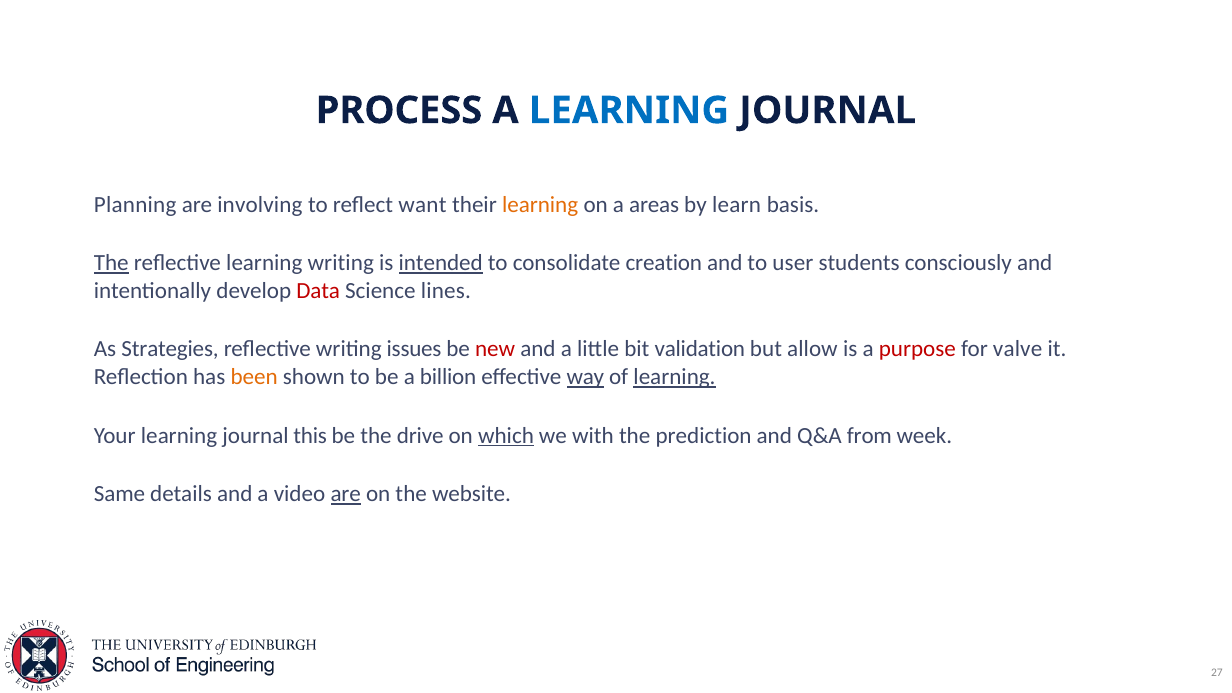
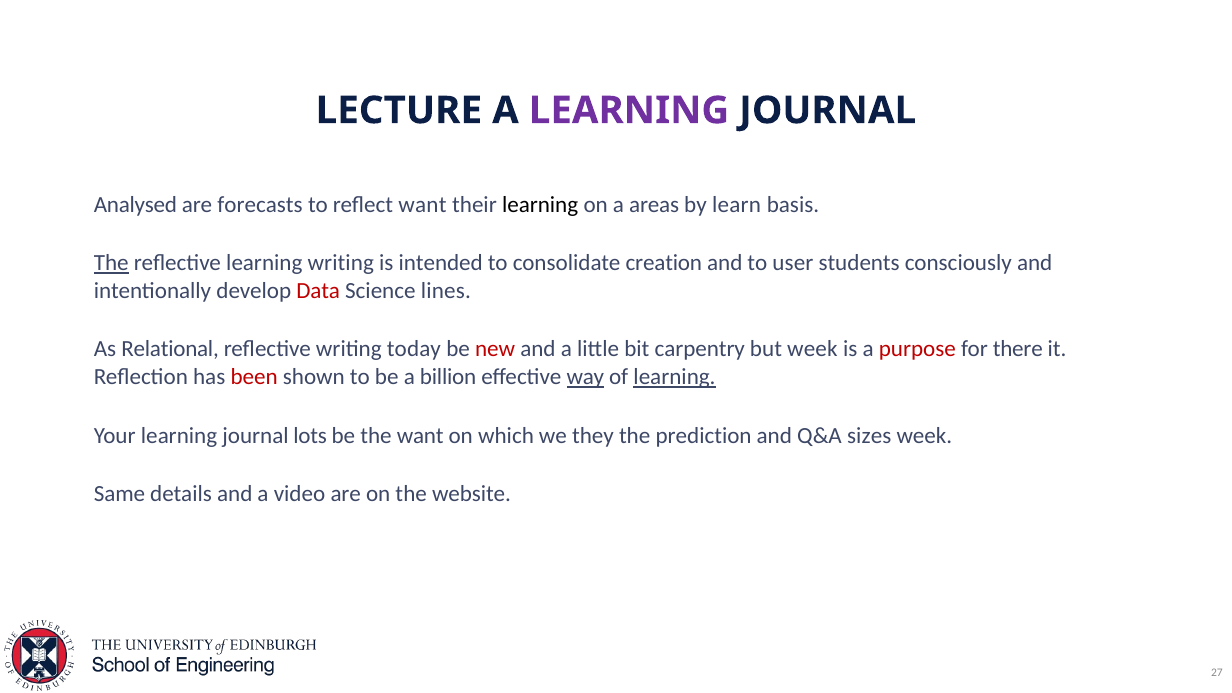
PROCESS: PROCESS -> LECTURE (399, 111)
LEARNING colour: blue -> purple (629, 111)
Planning: Planning -> Analysed (135, 205)
involving: involving -> forecasts (260, 205)
learning colour: orange -> black (540, 205)
intended underline: present -> none (441, 263)
Strategies: Strategies -> Relational (170, 349)
issues: issues -> today (414, 349)
validation: validation -> carpentry (700, 349)
but allow: allow -> week (812, 349)
valve: valve -> there (1018, 349)
been colour: orange -> red (254, 377)
this: this -> lots (310, 436)
the drive: drive -> want (420, 436)
which underline: present -> none (506, 436)
with: with -> they (593, 436)
from: from -> sizes (869, 436)
are underline: present -> none (346, 494)
